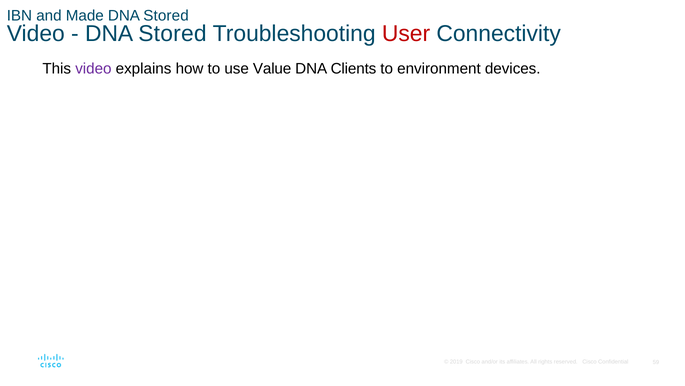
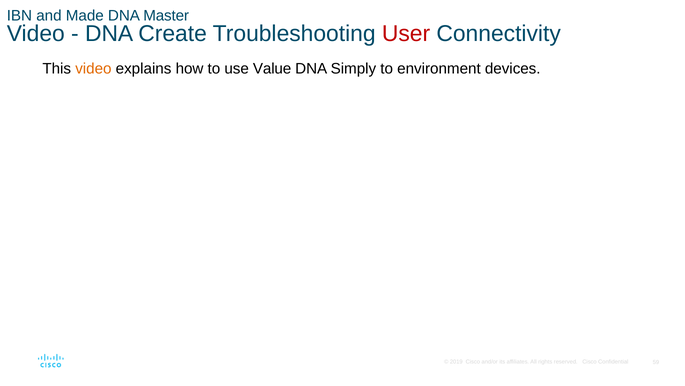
Stored: Stored -> Master (166, 16)
Stored: Stored -> Create (173, 34)
video colour: purple -> orange (93, 68)
Clients: Clients -> Simply (353, 68)
